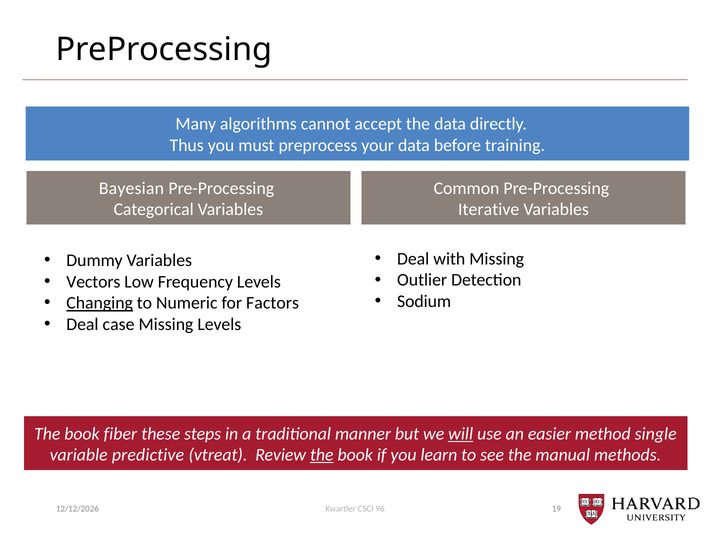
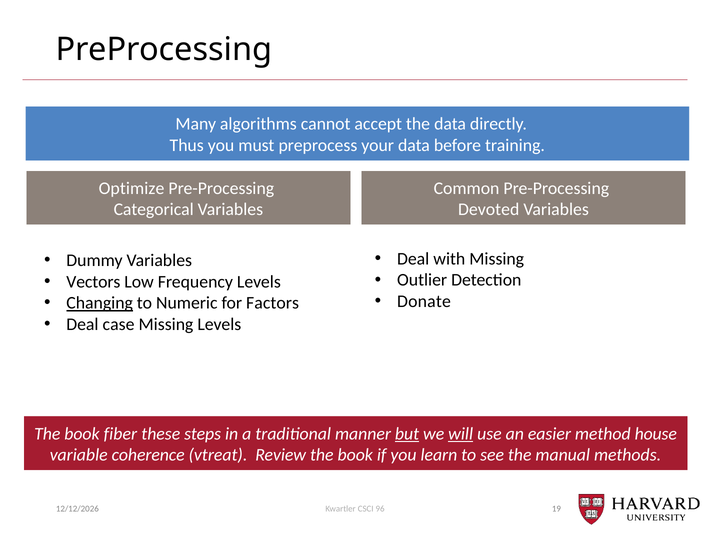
Bayesian: Bayesian -> Optimize (131, 188)
Iterative: Iterative -> Devoted (489, 209)
Sodium: Sodium -> Donate (424, 301)
but underline: none -> present (407, 433)
single: single -> house (656, 433)
predictive: predictive -> coherence (148, 455)
the underline: present -> none (322, 455)
